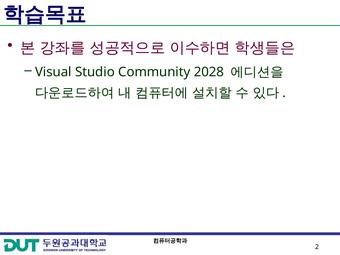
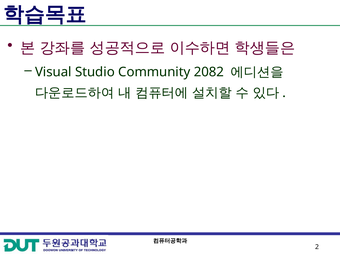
2028: 2028 -> 2082 (209, 72)
